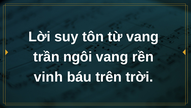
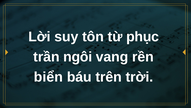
từ vang: vang -> phục (143, 37)
vinh: vinh -> biển (48, 77)
